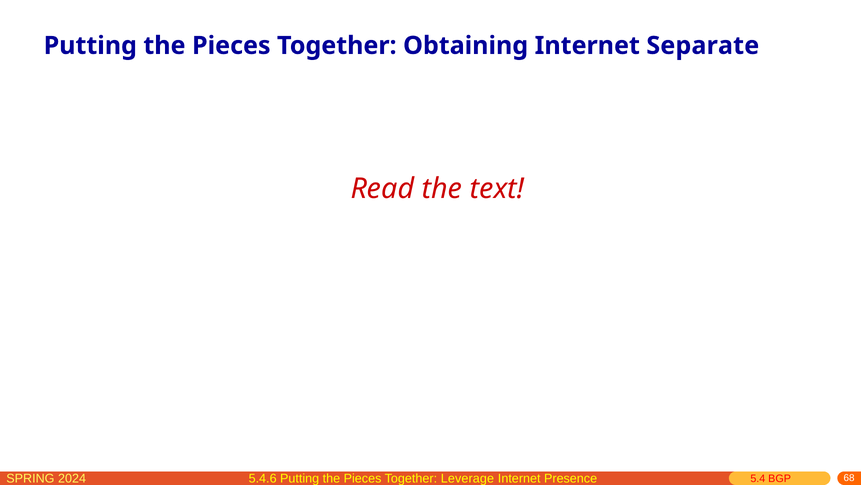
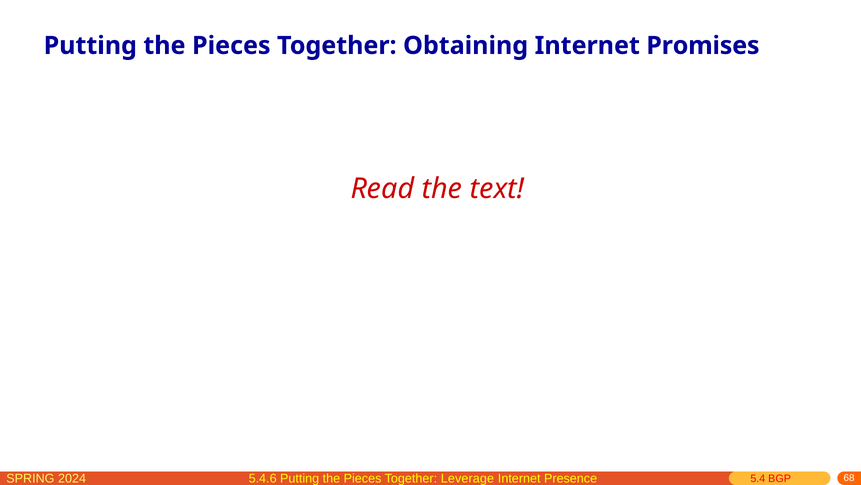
Separate: Separate -> Promises (703, 46)
